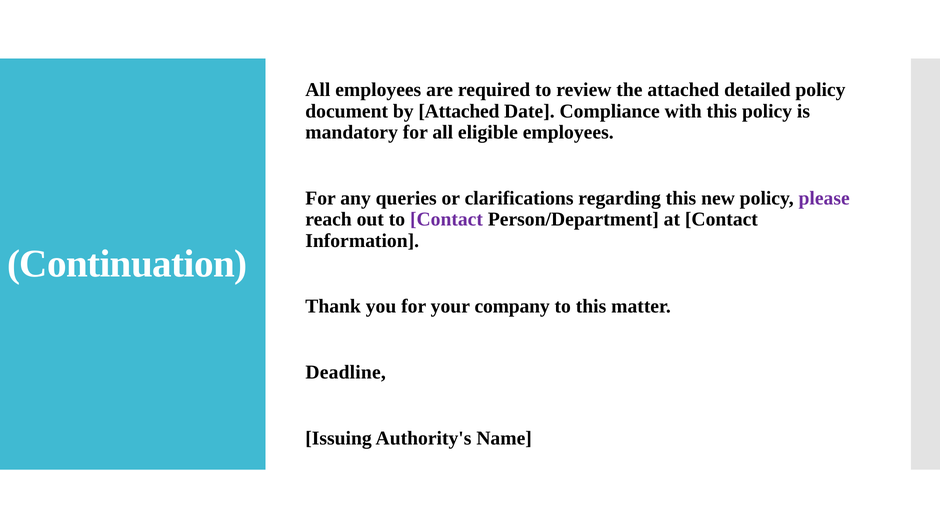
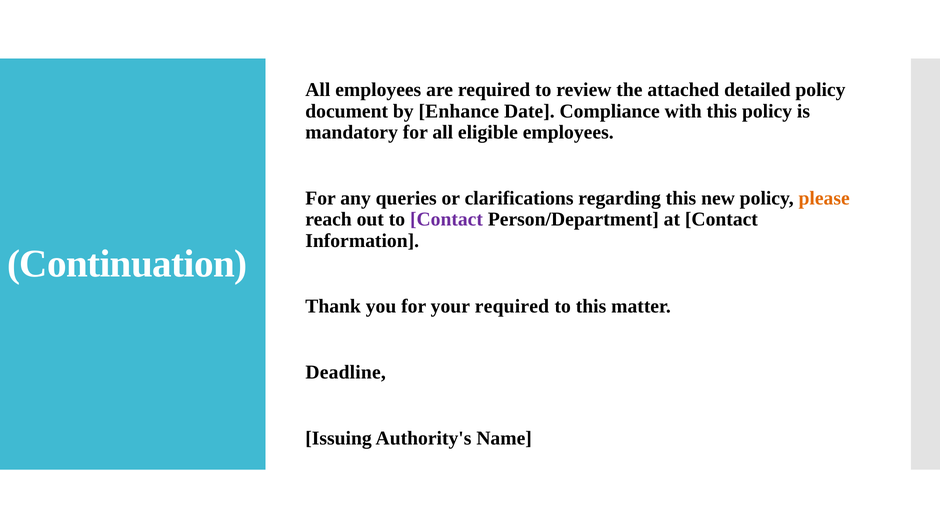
by Attached: Attached -> Enhance (459, 111)
please colour: purple -> orange (824, 198)
your company: company -> required (512, 306)
